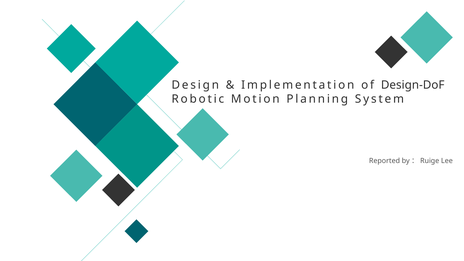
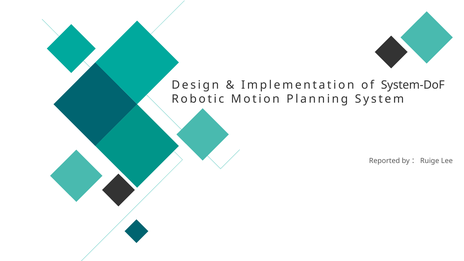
Design-DoF: Design-DoF -> System-DoF (413, 85)
